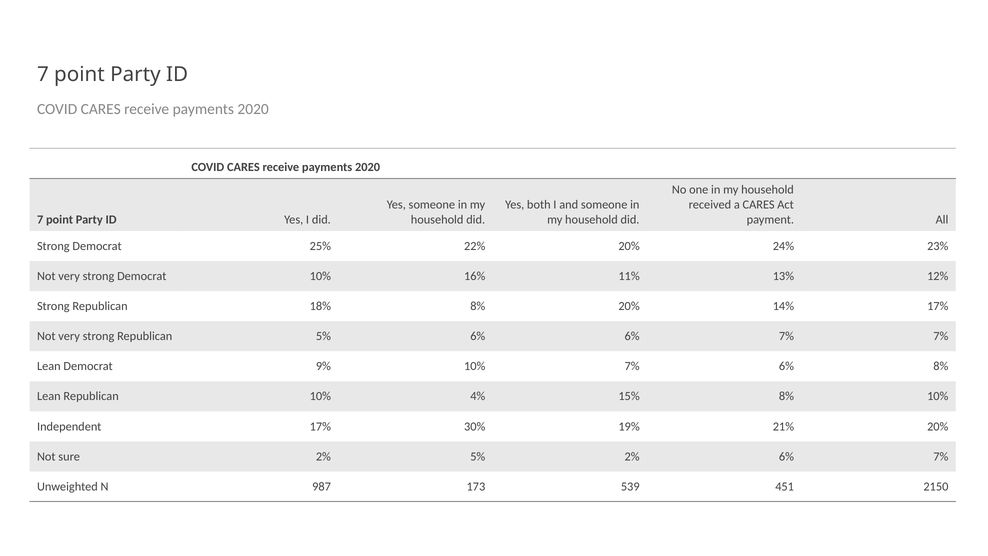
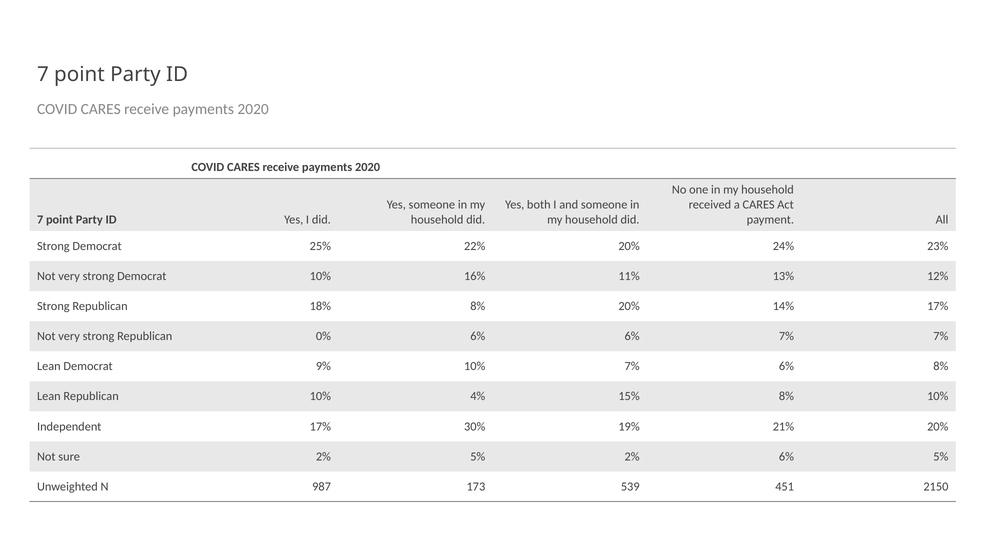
Republican 5%: 5% -> 0% (323, 336)
2% 6% 7%: 7% -> 5% (941, 456)
